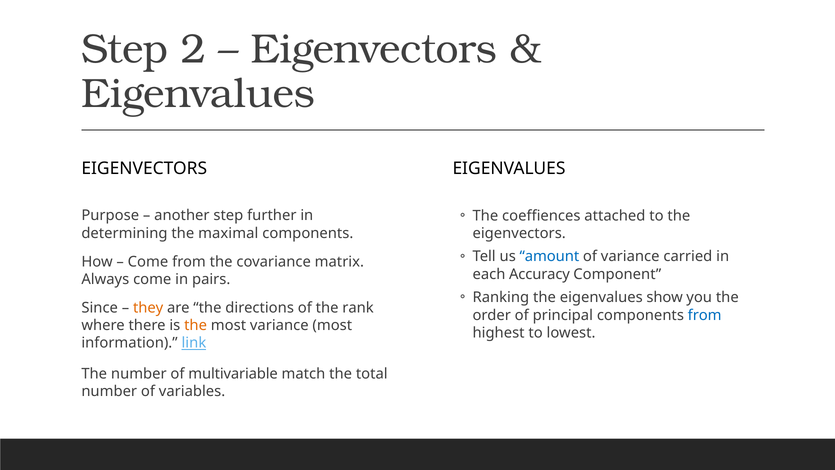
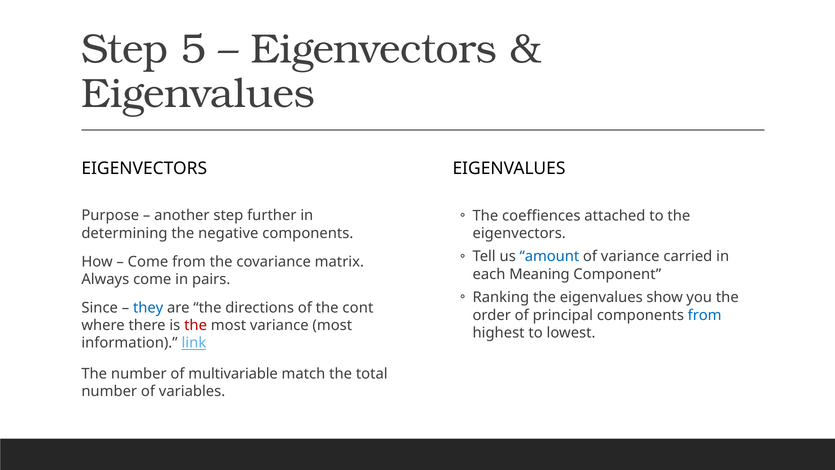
2: 2 -> 5 (193, 49)
maximal: maximal -> negative (228, 233)
Accuracy: Accuracy -> Meaning (539, 274)
they colour: orange -> blue (148, 308)
rank: rank -> cont (358, 308)
the colour: orange -> red (196, 325)
